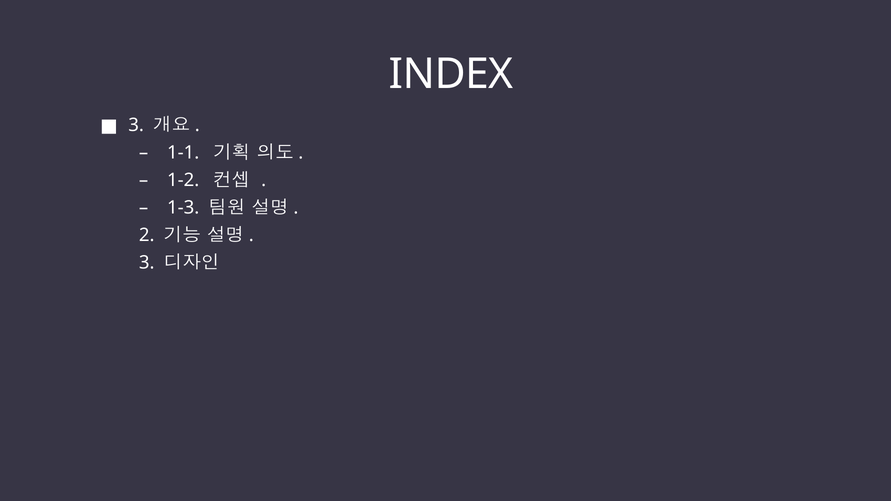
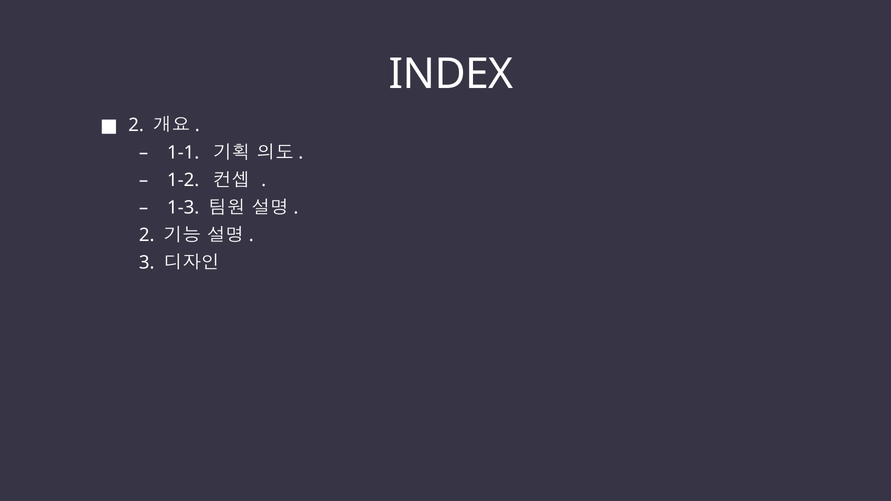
3: 3 -> 2 (136, 125)
